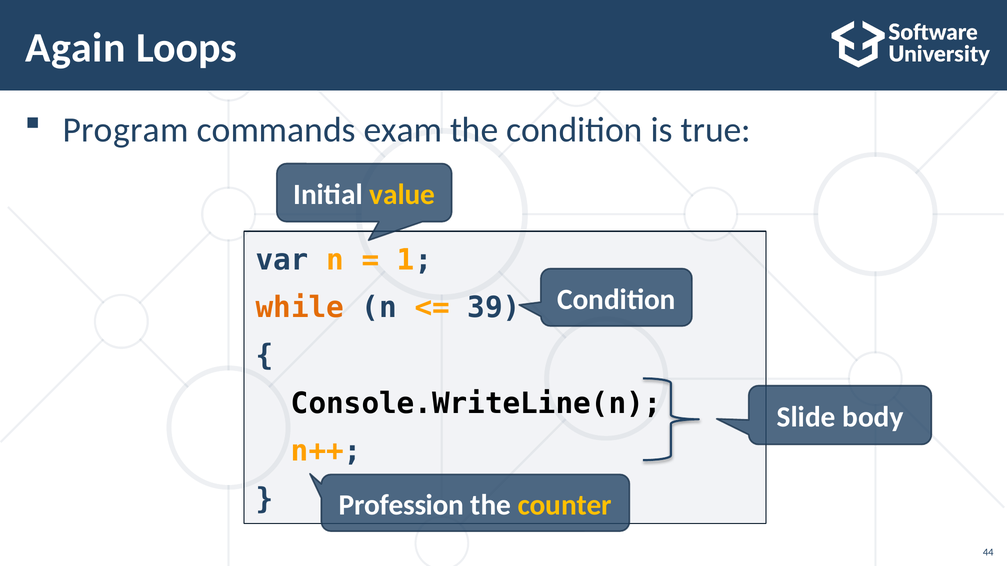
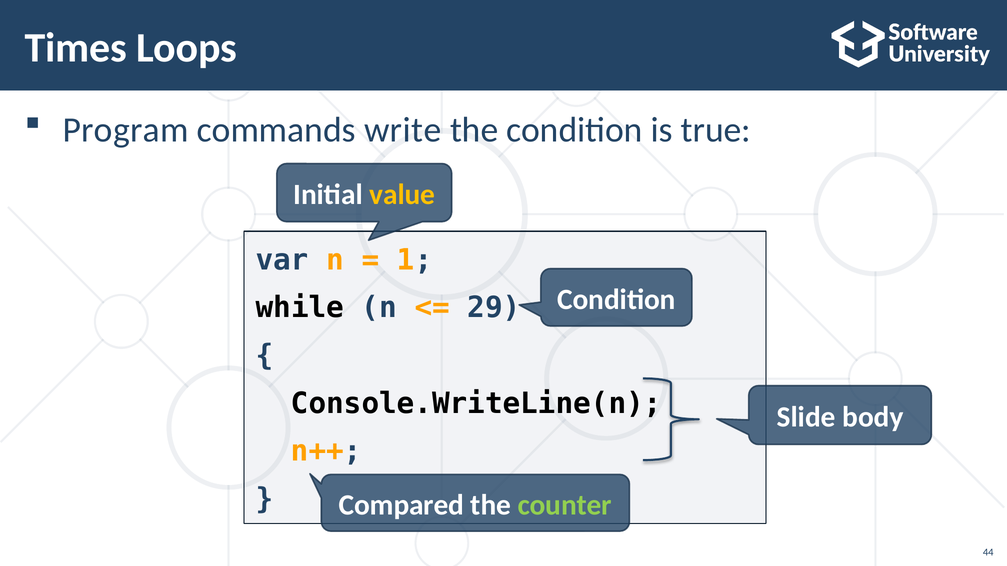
Again: Again -> Times (76, 48)
exam: exam -> write (403, 130)
while colour: orange -> black (300, 308)
39: 39 -> 29 (494, 308)
Profession: Profession -> Compared (401, 505)
counter colour: yellow -> light green (565, 505)
